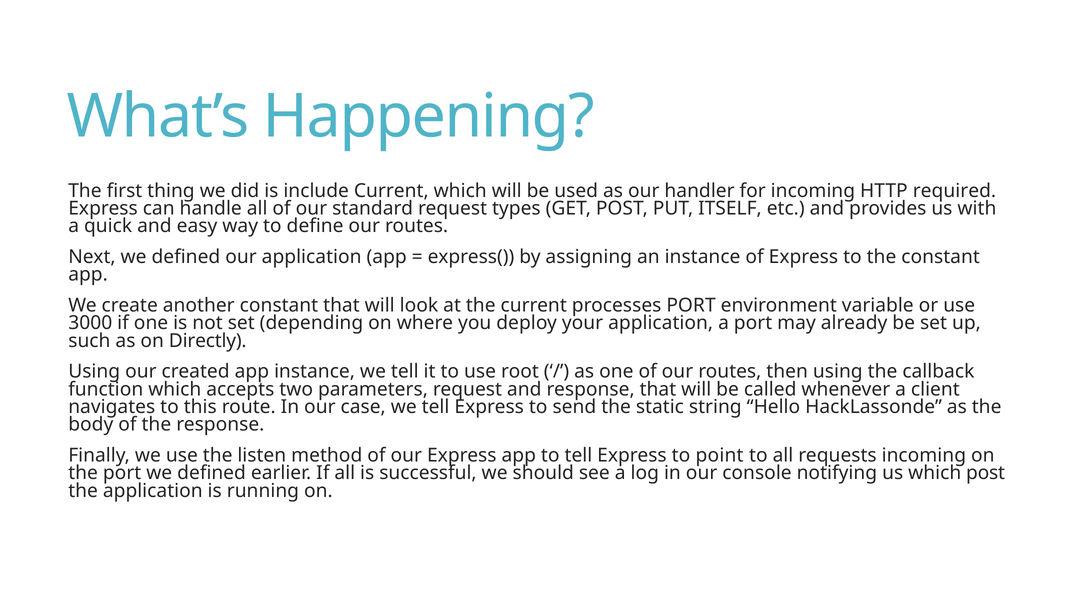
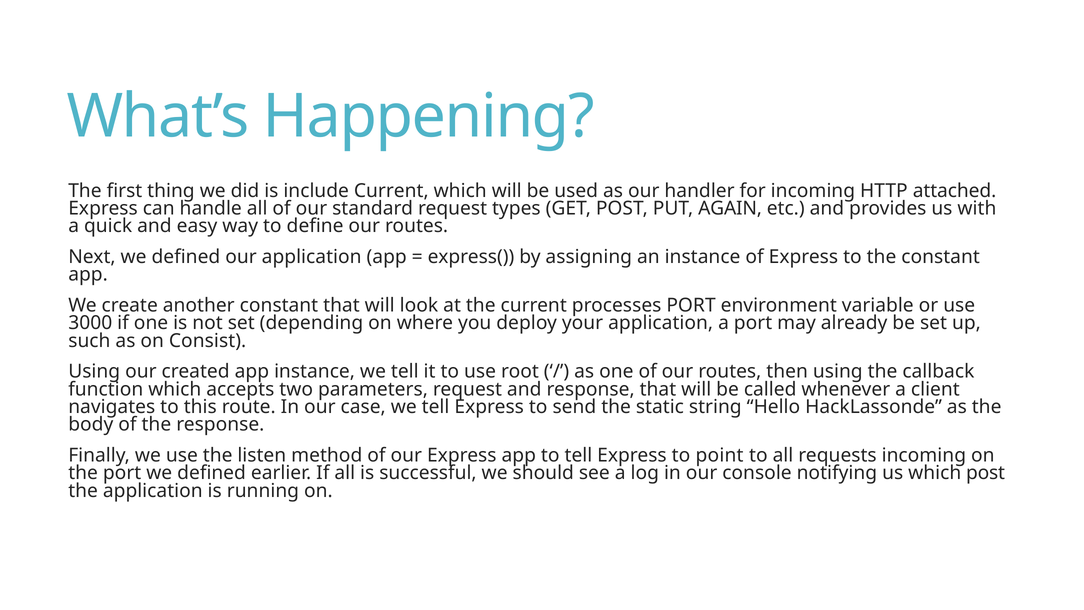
required: required -> attached (955, 191)
ITSELF: ITSELF -> AGAIN (730, 208)
Directly: Directly -> Consist (208, 341)
